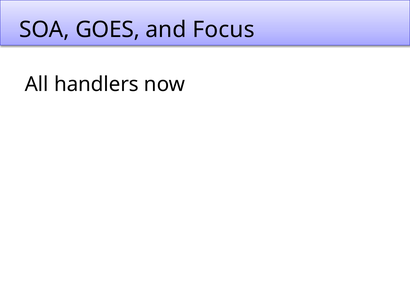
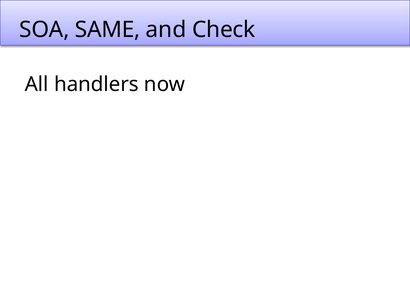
GOES: GOES -> SAME (108, 30)
Focus: Focus -> Check (224, 30)
